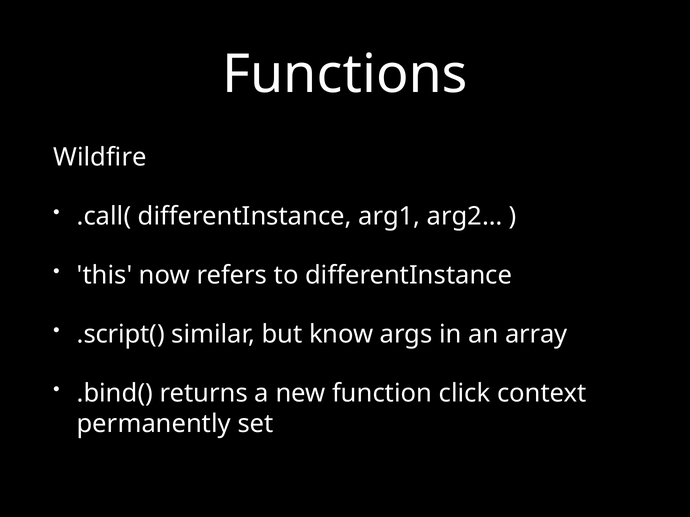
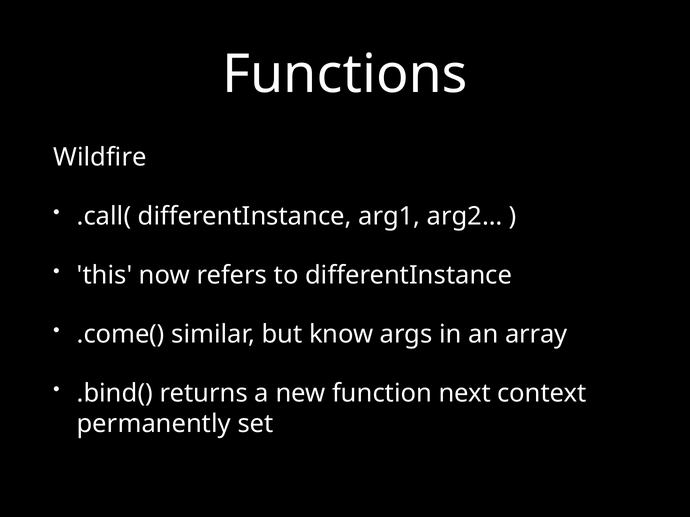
.script(: .script( -> .come( (121, 334)
click: click -> next (465, 393)
